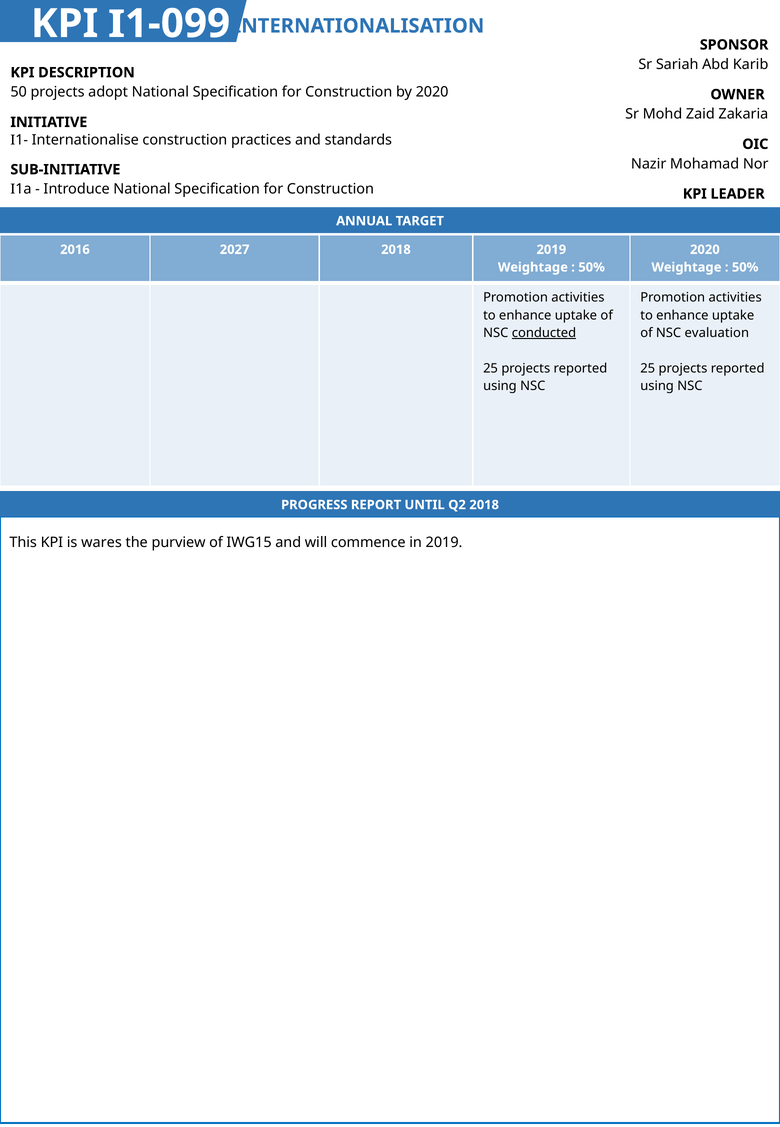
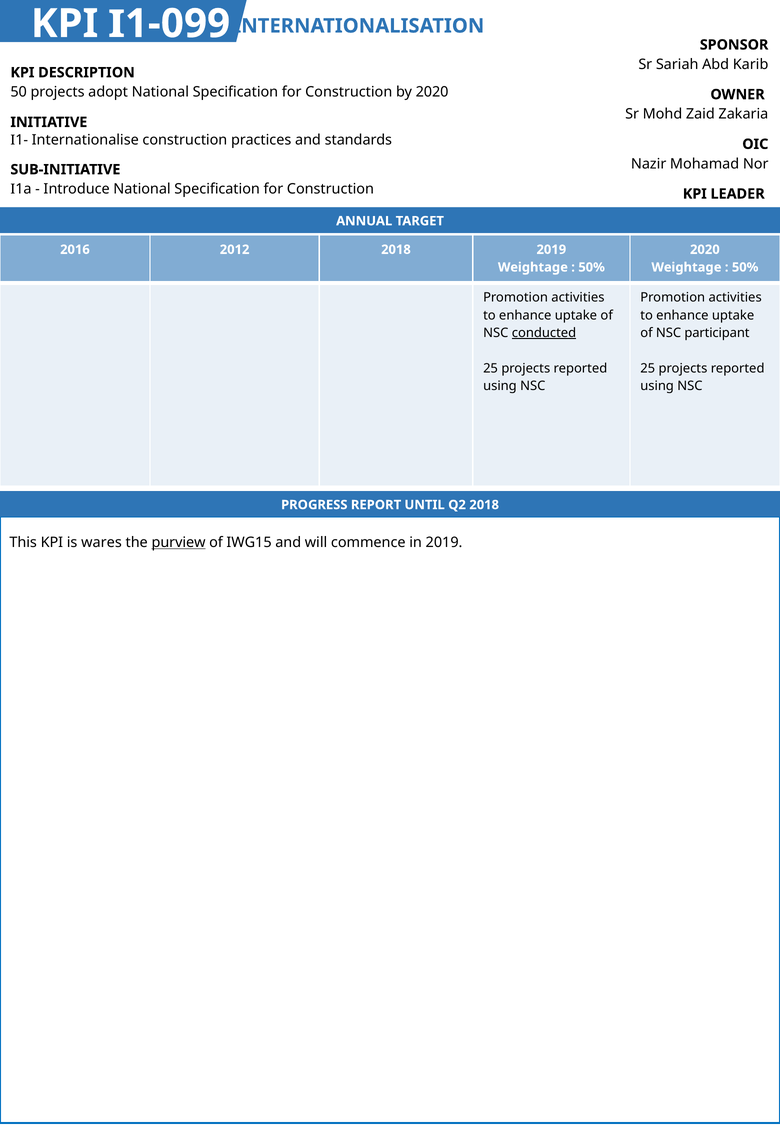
2027: 2027 -> 2012 (235, 250)
evaluation: evaluation -> participant (717, 333)
purview underline: none -> present (179, 542)
